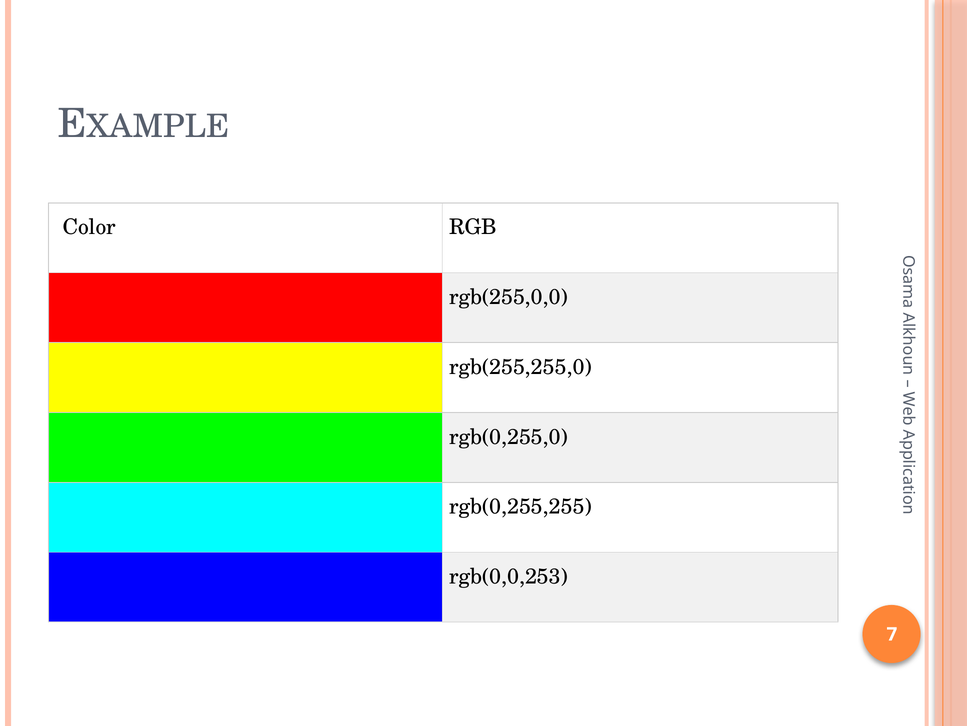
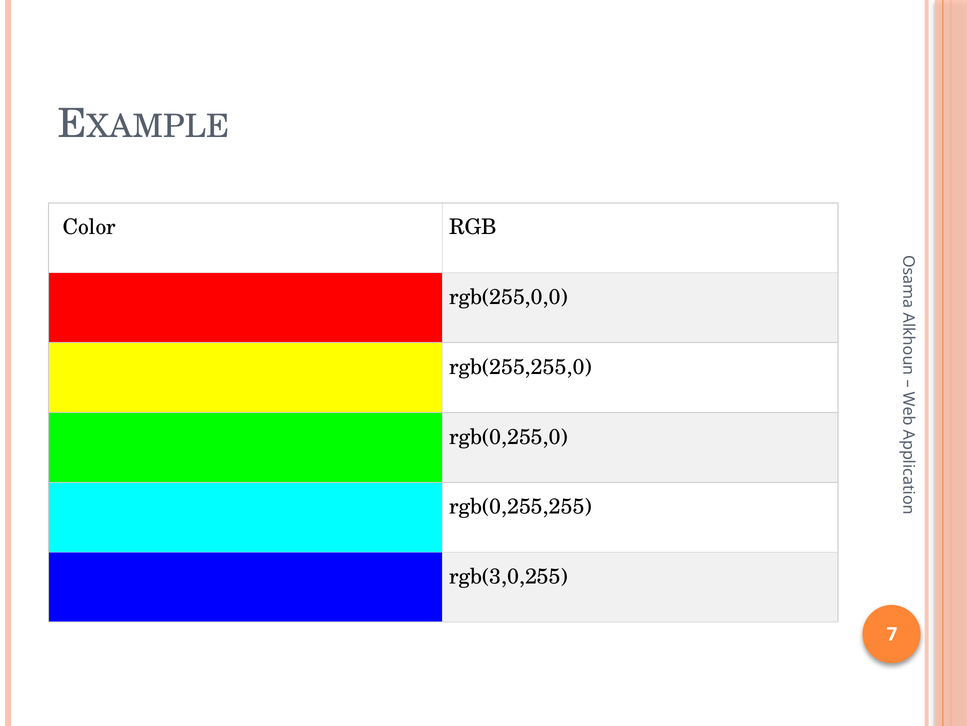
rgb(0,0,253: rgb(0,0,253 -> rgb(3,0,255 (509, 576)
